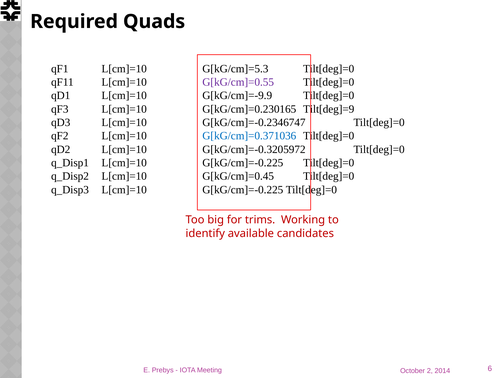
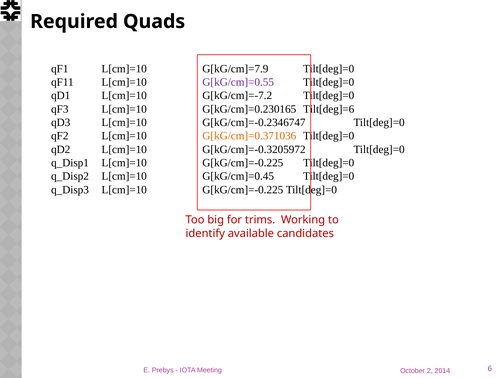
G[kG/cm]=5.3: G[kG/cm]=5.3 -> G[kG/cm]=7.9 (235, 69)
G[kG/cm]=-9.9: G[kG/cm]=-9.9 -> G[kG/cm]=-7.2 (237, 96)
Tilt[deg]=9: Tilt[deg]=9 -> Tilt[deg]=6 (329, 109)
G[kG/cm]=0.371036 colour: blue -> orange (249, 136)
